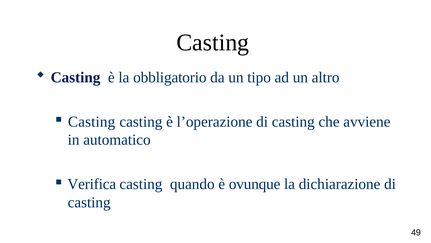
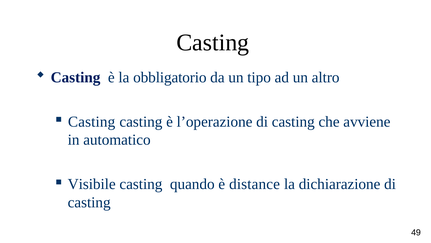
Verifica: Verifica -> Visibile (92, 184)
ovunque: ovunque -> distance (255, 184)
